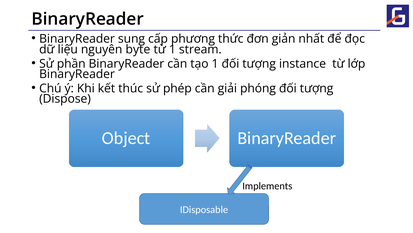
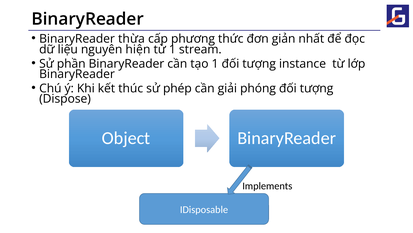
sung: sung -> thừa (131, 39)
byte: byte -> hiện (138, 49)
